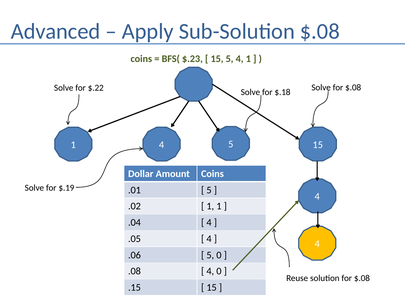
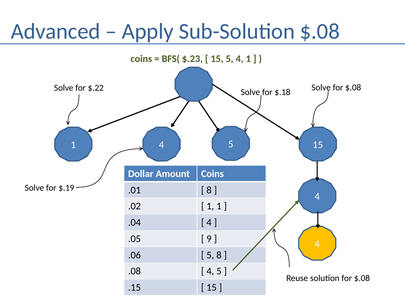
5: 5 -> 8 (209, 190)
4: 4 -> 9 (209, 239)
5 0: 0 -> 8 (219, 255)
0: 0 -> 5 (219, 271)
